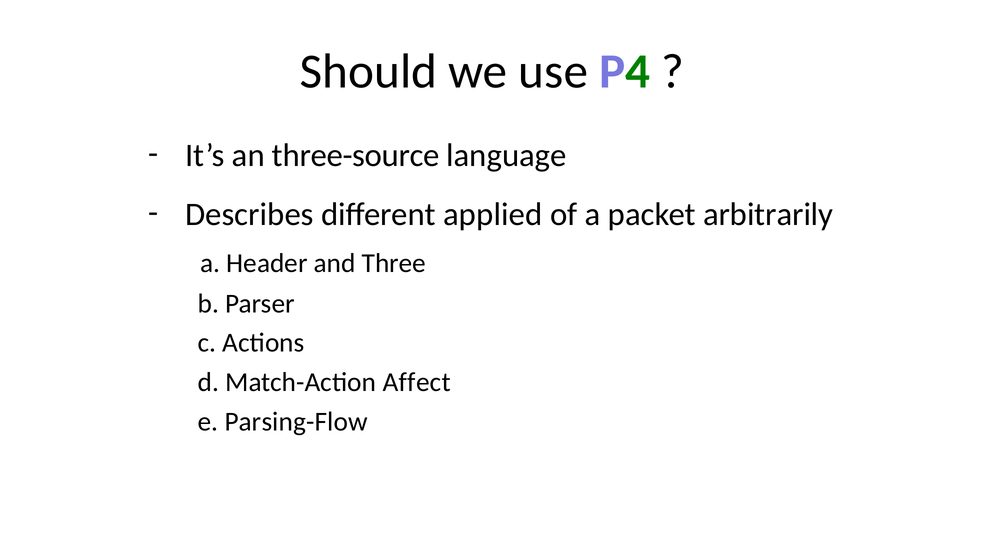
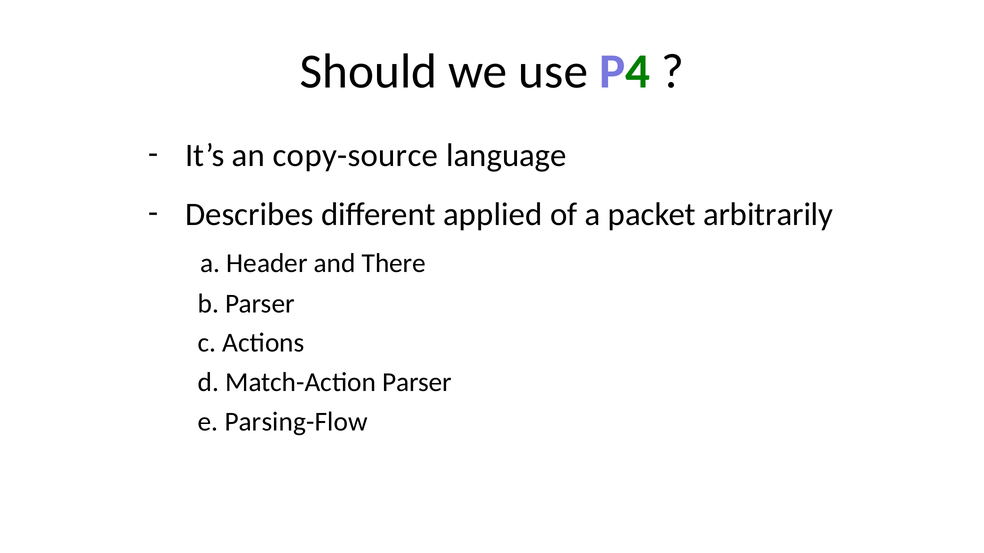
three-source: three-source -> copy-source (355, 155)
Three: Three -> There (394, 263)
Match-Action Affect: Affect -> Parser (417, 383)
